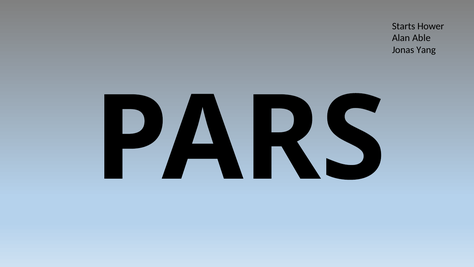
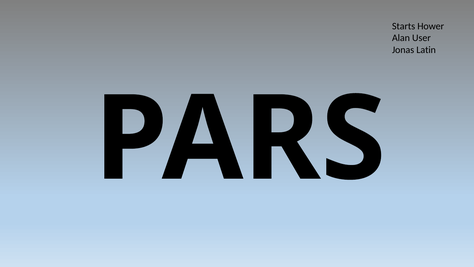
Able: Able -> User (421, 38)
Yang: Yang -> Latin (426, 50)
